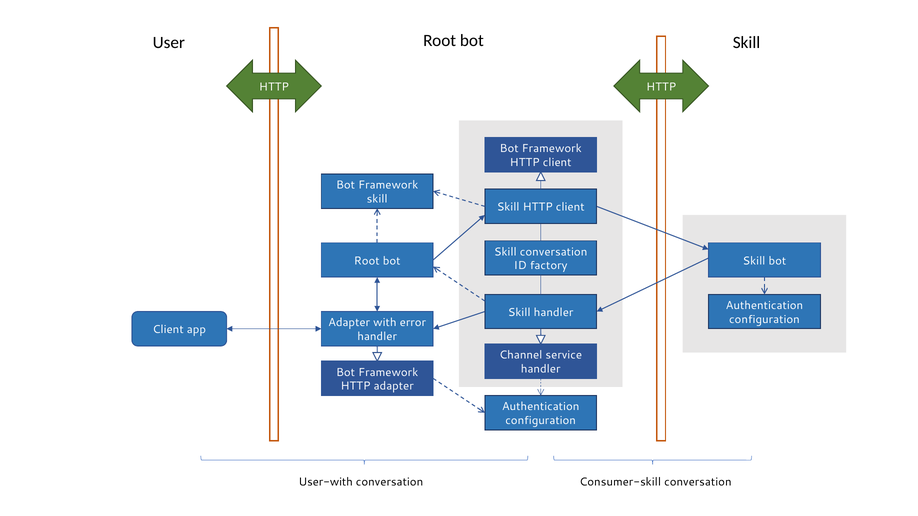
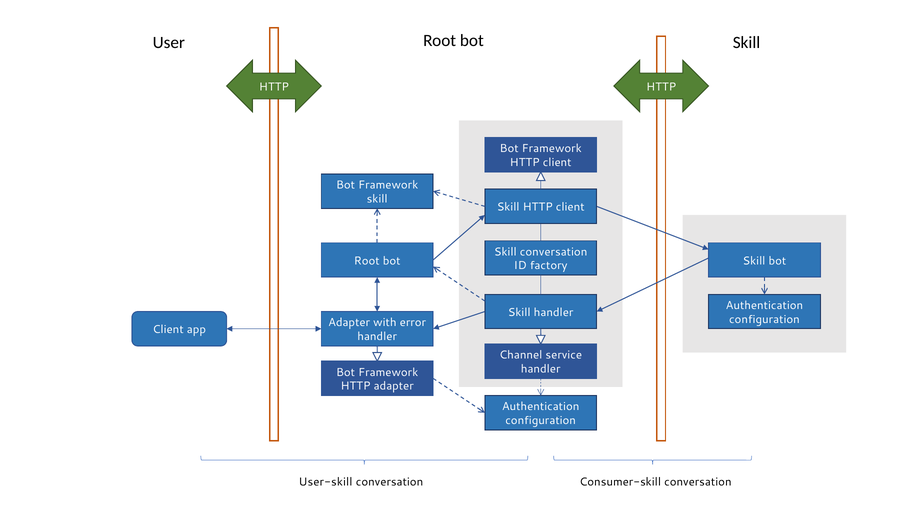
User-with: User-with -> User-skill (326, 482)
